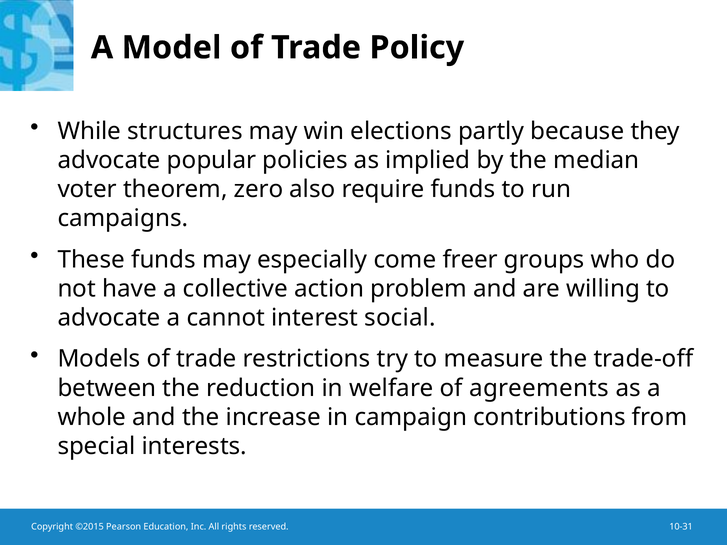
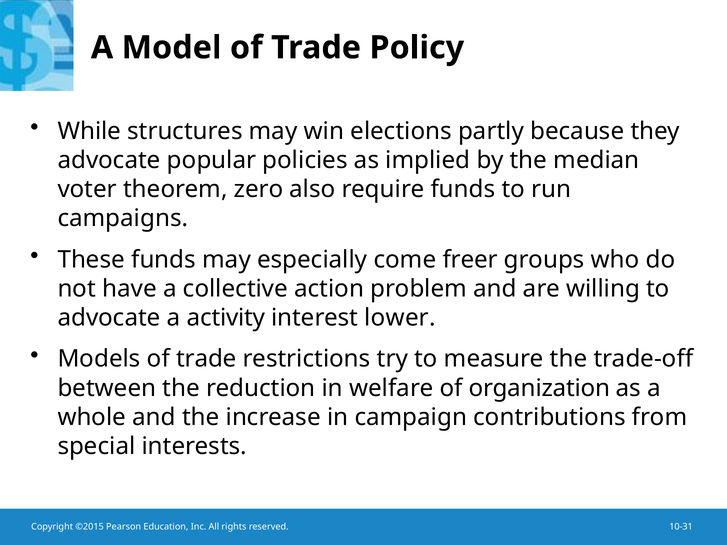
cannot: cannot -> activity (226, 318)
social: social -> lower (400, 318)
agreements: agreements -> organization (539, 388)
